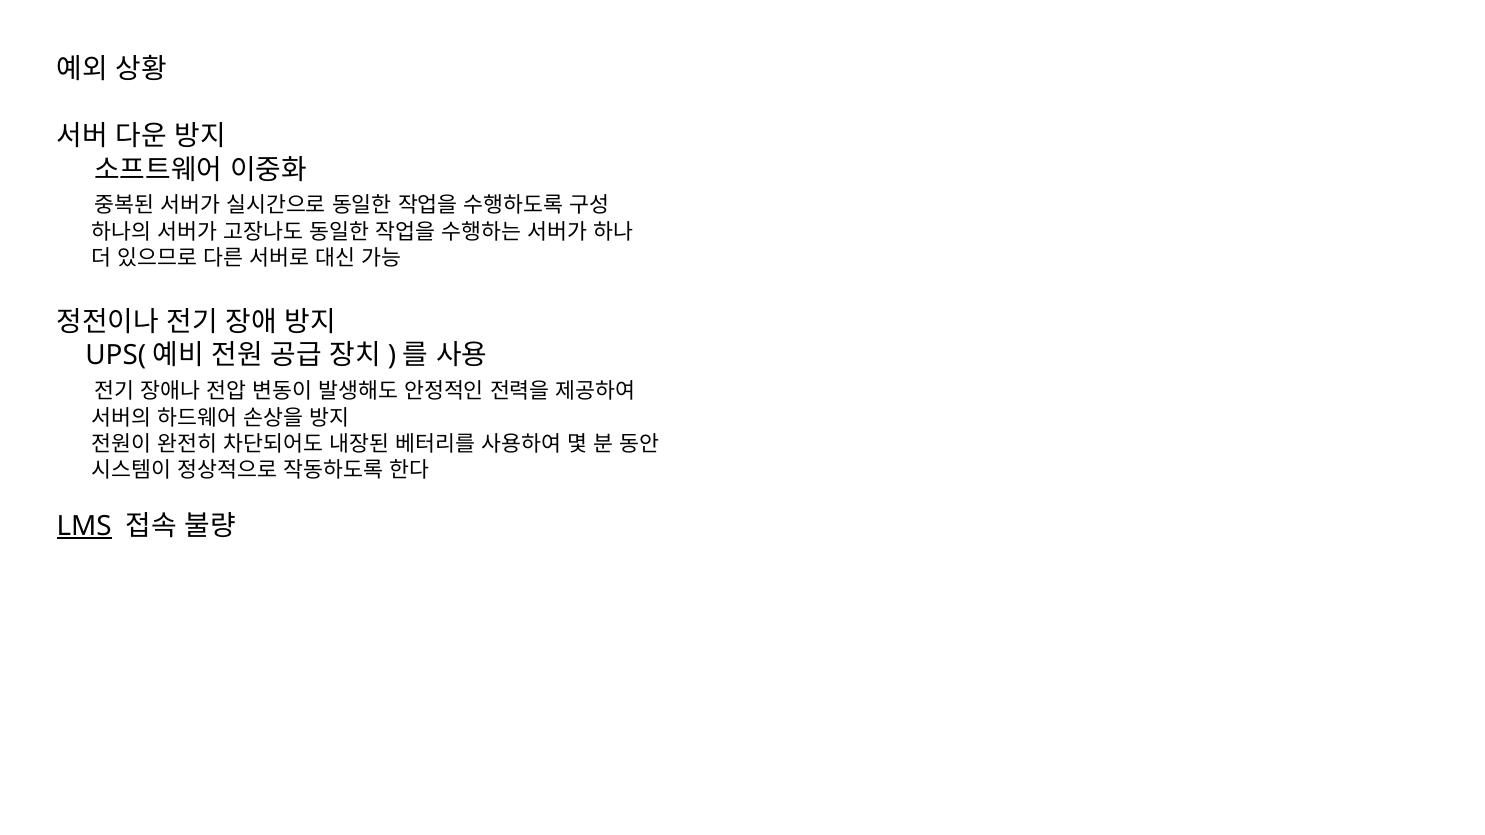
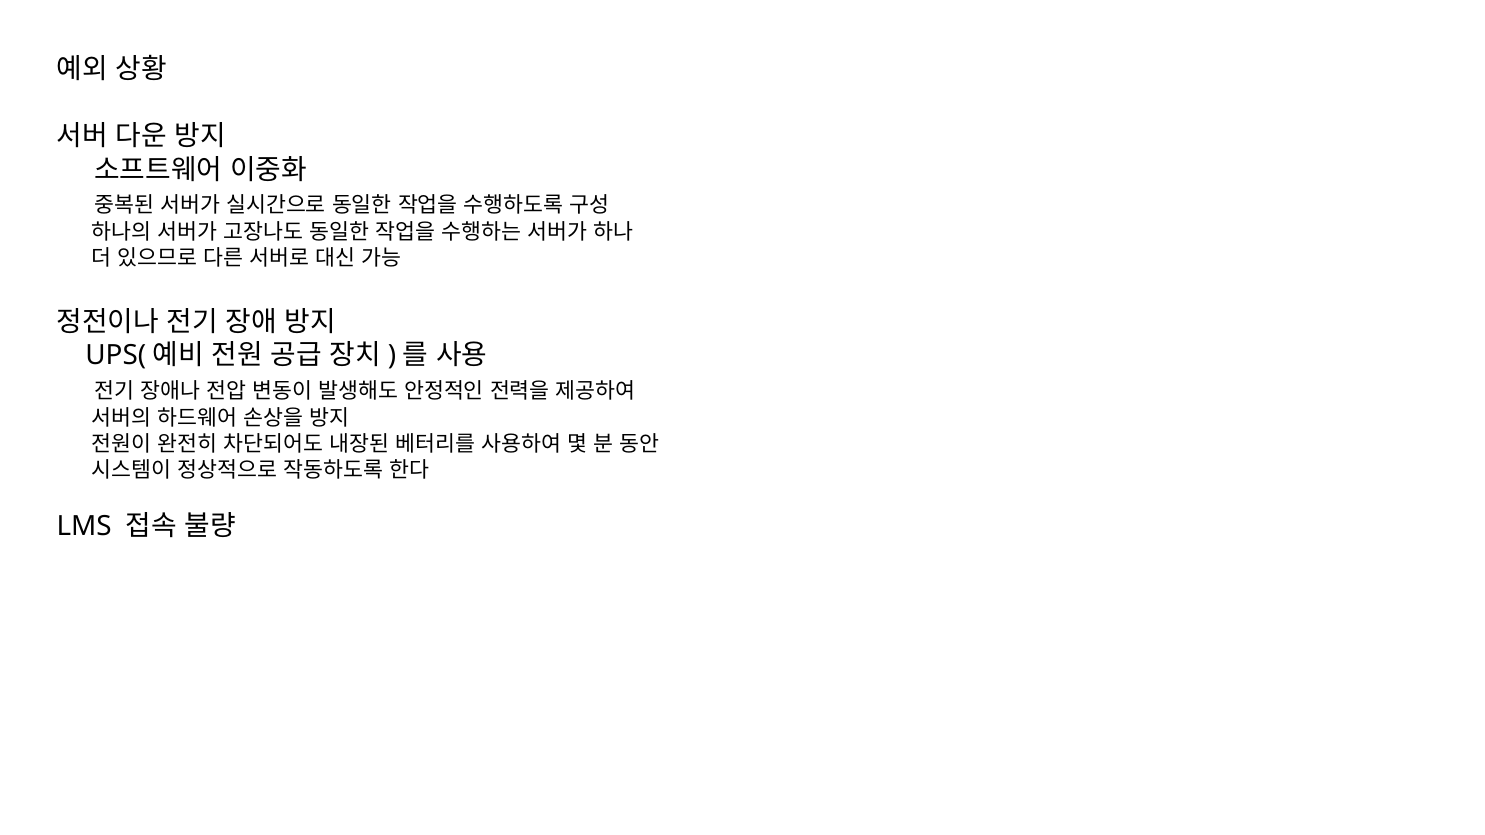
LMS underline: present -> none (84, 526)
